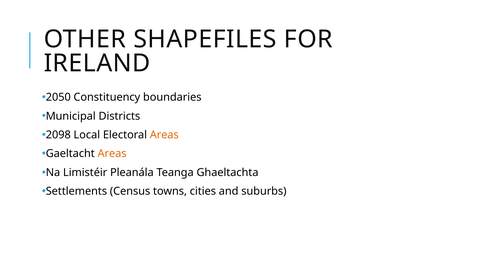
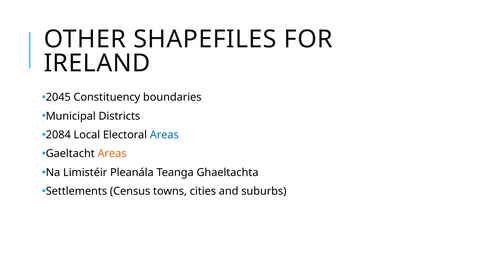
2050: 2050 -> 2045 (58, 97)
2098: 2098 -> 2084 (58, 135)
Areas colour: orange -> blue (164, 135)
